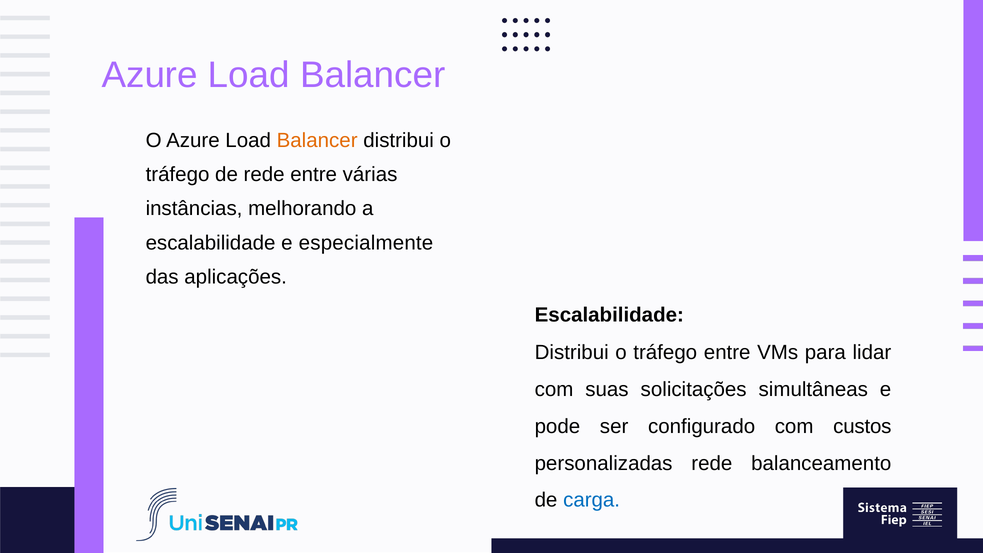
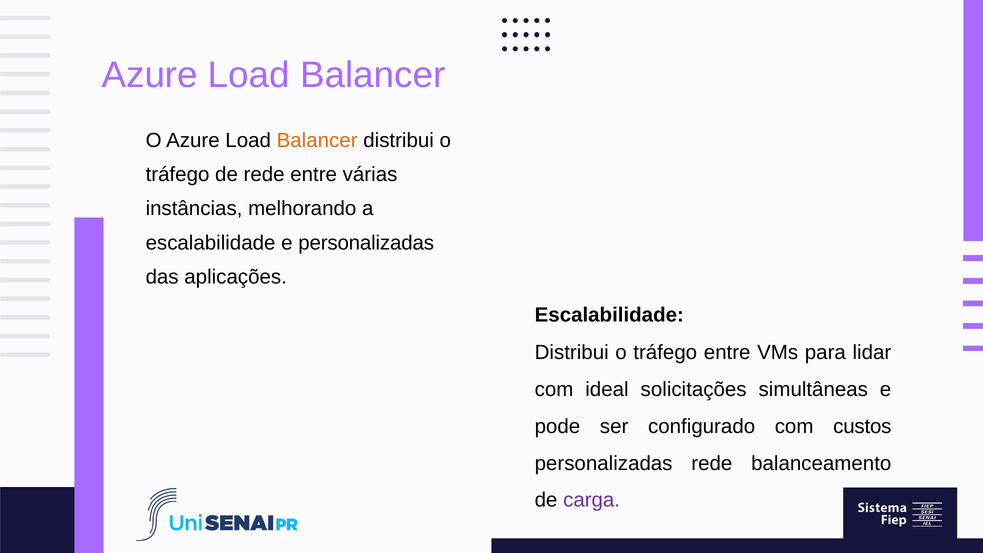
e especialmente: especialmente -> personalizadas (366, 243)
suas: suas -> ideal (607, 389)
carga colour: blue -> purple (592, 500)
